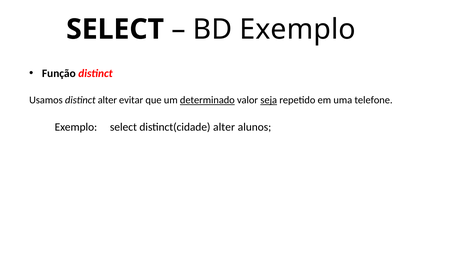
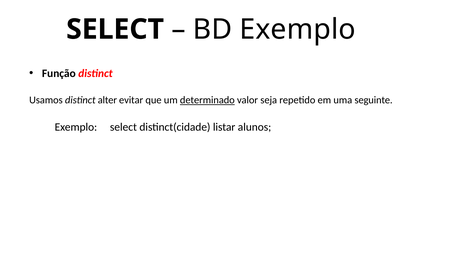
seja underline: present -> none (269, 100)
telefone: telefone -> seguinte (374, 100)
distinct(cidade alter: alter -> listar (224, 127)
